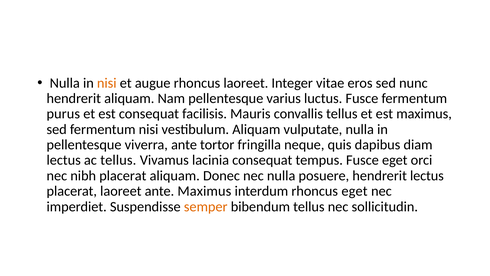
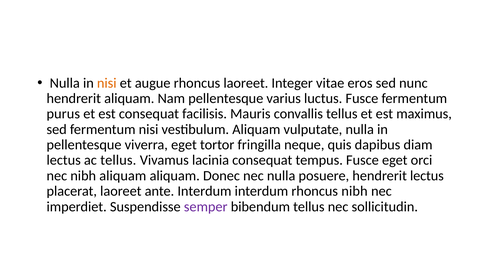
viverra ante: ante -> eget (184, 145)
nibh placerat: placerat -> aliquam (123, 175)
ante Maximus: Maximus -> Interdum (204, 191)
rhoncus eget: eget -> nibh (354, 191)
semper colour: orange -> purple (206, 206)
